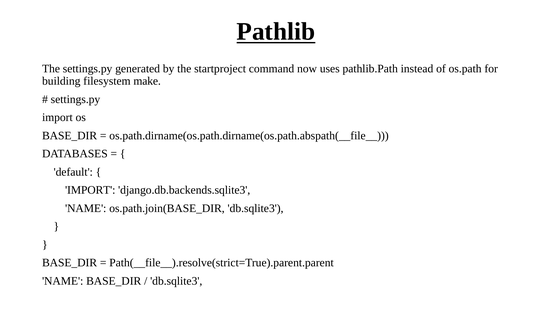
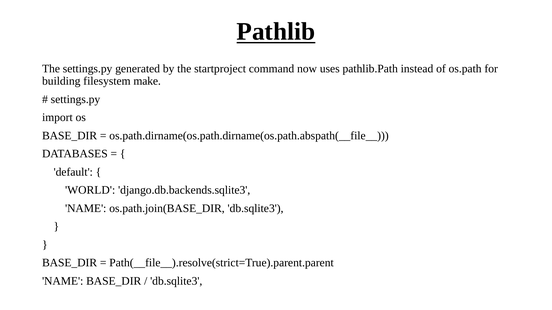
IMPORT: IMPORT -> WORLD (90, 190)
